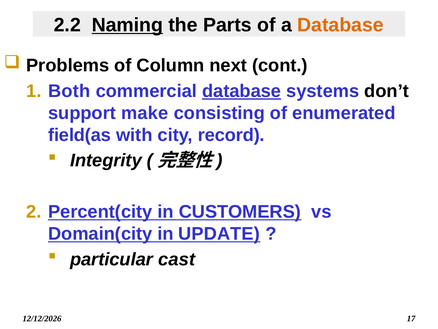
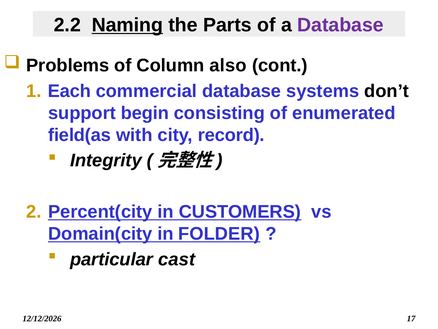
Database colour: orange -> purple (340, 25)
next: next -> also (228, 65)
Both: Both -> Each (69, 91)
database underline: present -> none (242, 91)
make: make -> begin (145, 113)
UPDATE: UPDATE -> FOLDER (219, 233)
